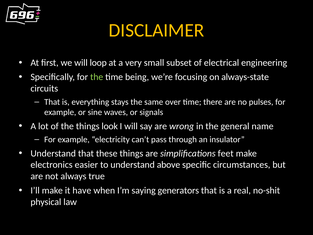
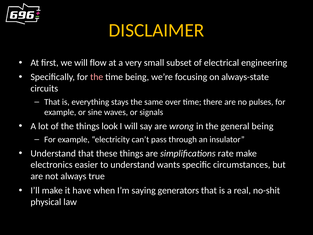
loop: loop -> flow (98, 63)
the colour: light green -> pink (97, 77)
general name: name -> being (263, 126)
feet: feet -> rate (226, 153)
above: above -> wants (168, 165)
